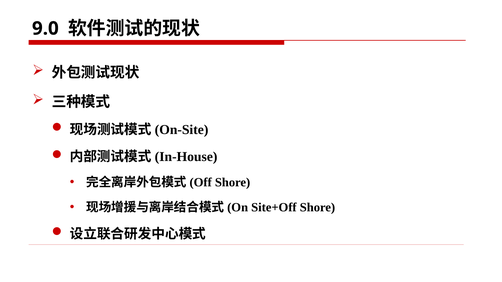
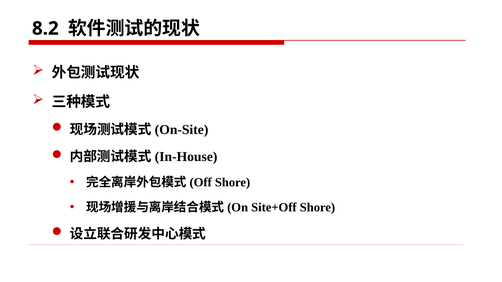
9.0: 9.0 -> 8.2 (45, 29)
